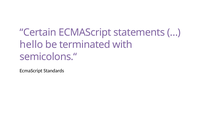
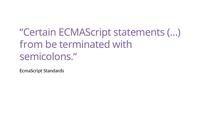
hello: hello -> from (31, 45)
